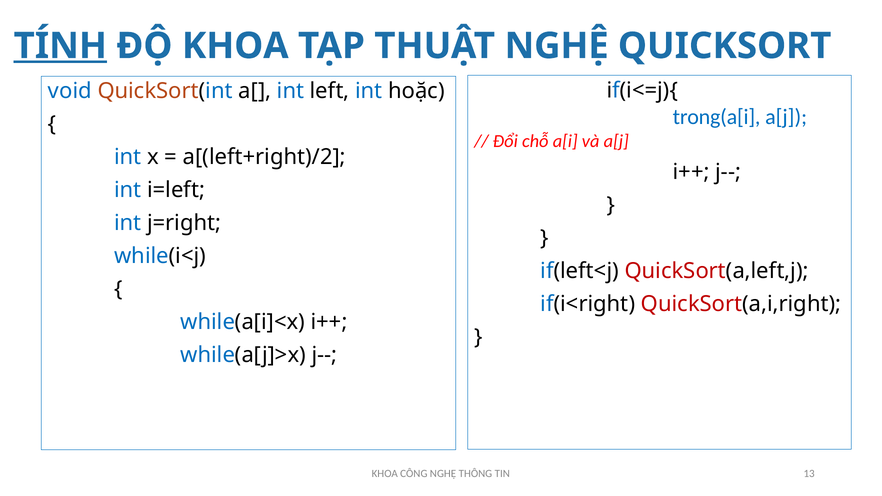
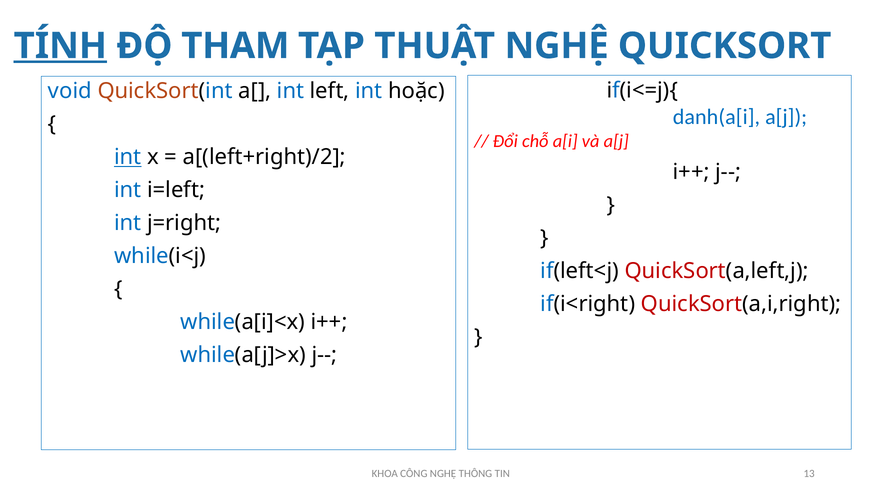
ĐỘ KHOA: KHOA -> THAM (235, 46)
trong(a[i: trong(a[i -> danh(a[i (716, 117)
int underline: none -> present (128, 157)
